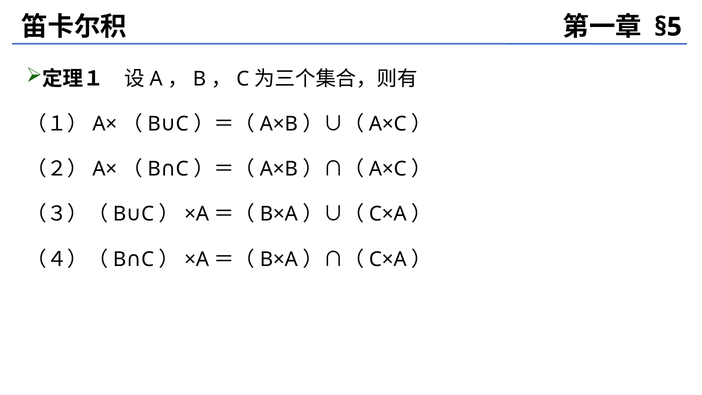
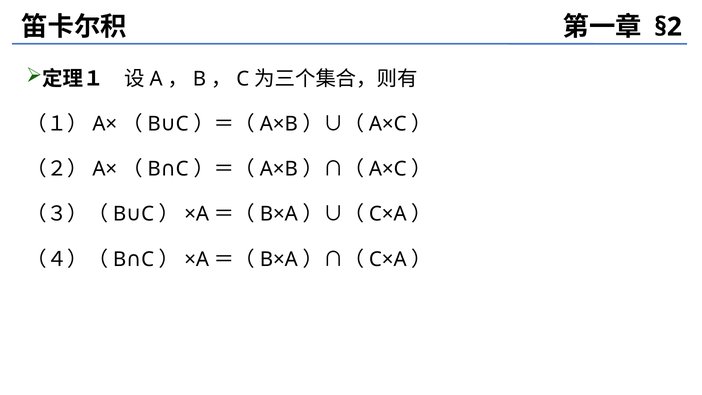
§5: §5 -> §2 (668, 27)
